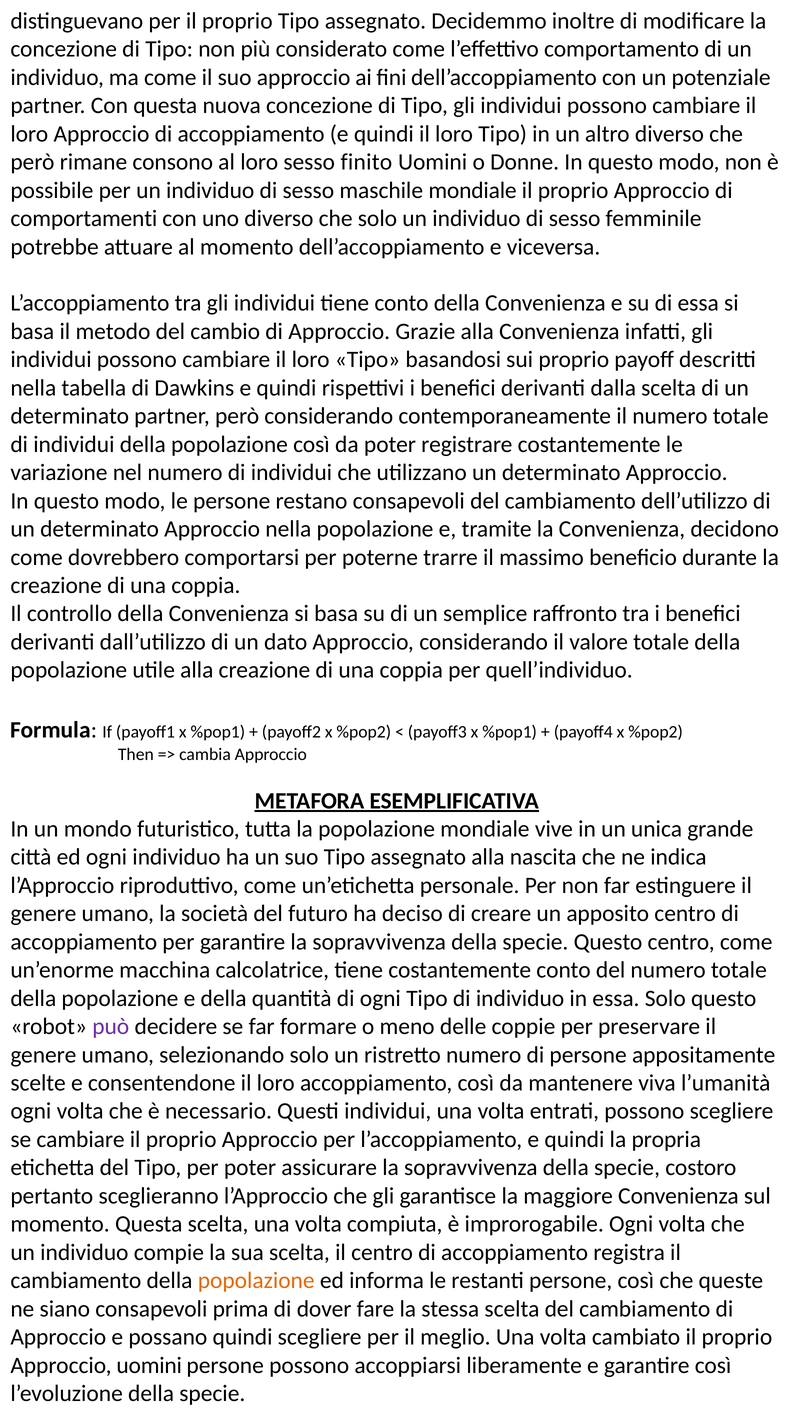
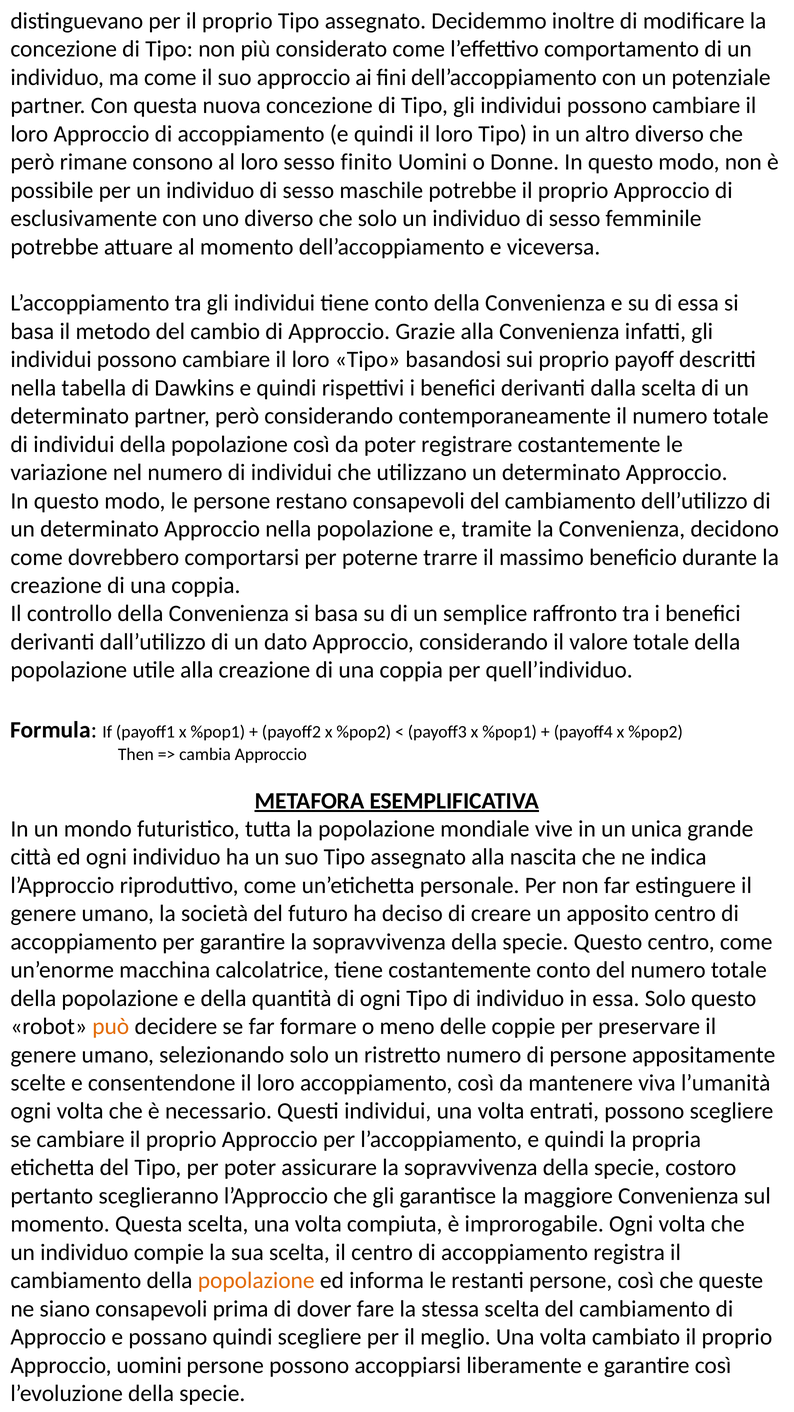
maschile mondiale: mondiale -> potrebbe (472, 190)
comportamenti: comportamenti -> esclusivamente (84, 218)
può colour: purple -> orange (111, 1026)
